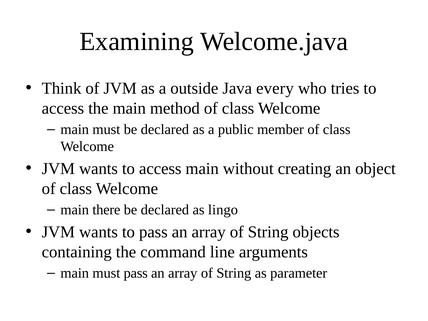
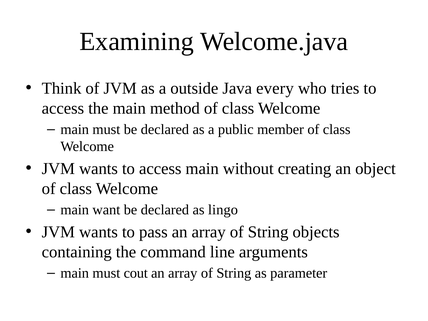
there: there -> want (106, 210)
must pass: pass -> cout (136, 273)
